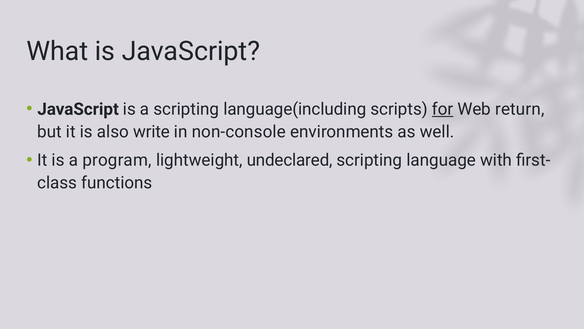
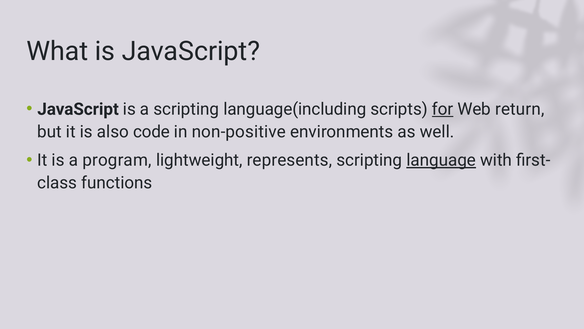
write: write -> code (151, 132)
non-console: non-console -> non-positive (239, 132)
undeclared: undeclared -> represents (289, 160)
language underline: none -> present (441, 160)
